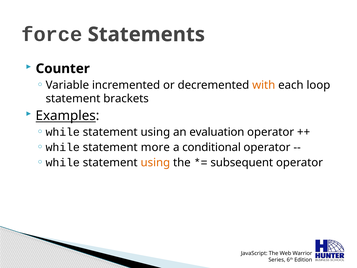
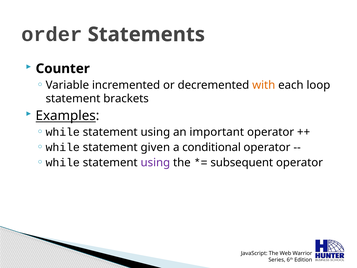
force: force -> order (52, 34)
evaluation: evaluation -> important (217, 132)
more: more -> given (155, 147)
using colour: orange -> purple (155, 162)
